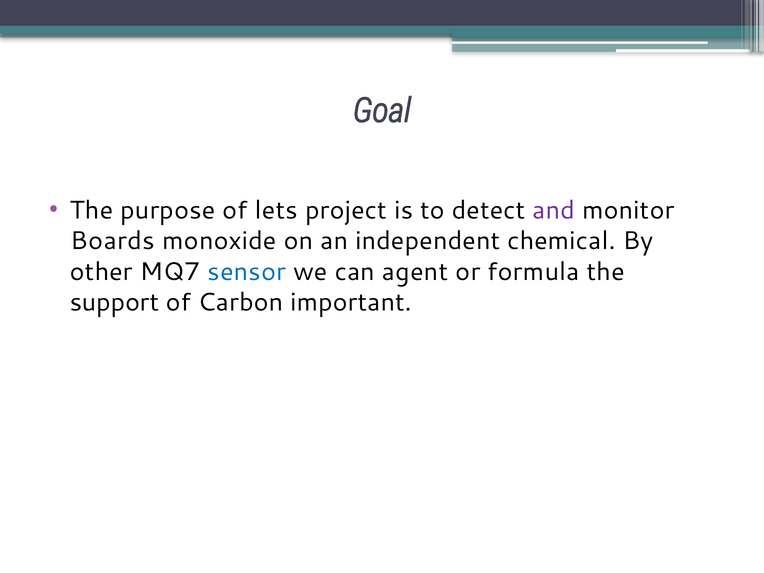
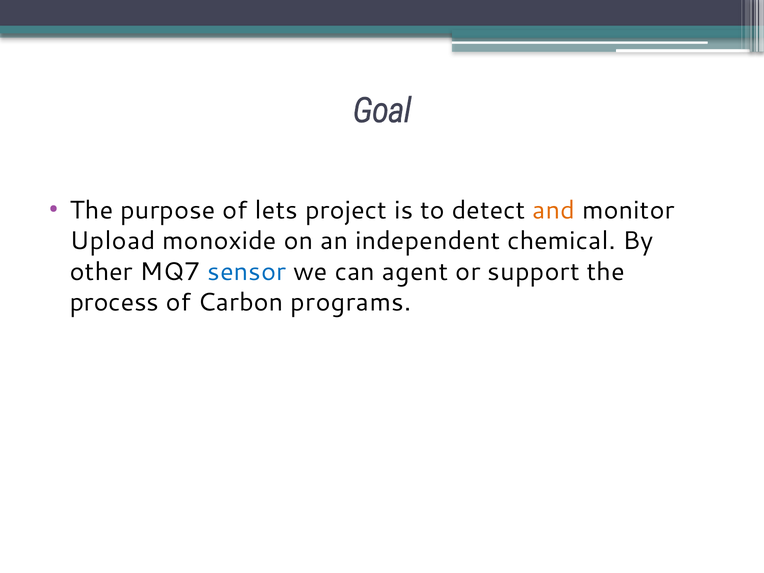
and colour: purple -> orange (554, 211)
Boards: Boards -> Upload (113, 241)
formula: formula -> support (534, 272)
support: support -> process (114, 302)
important: important -> programs (351, 302)
